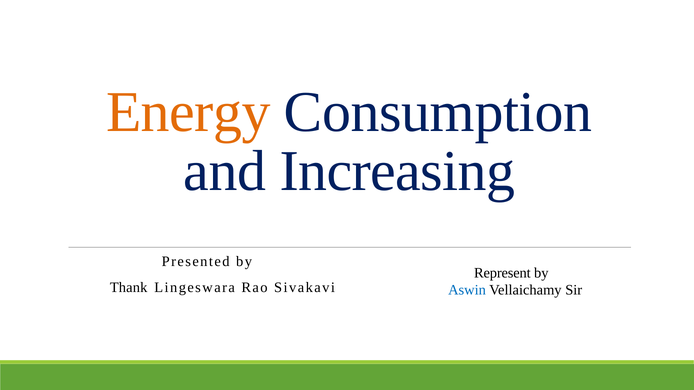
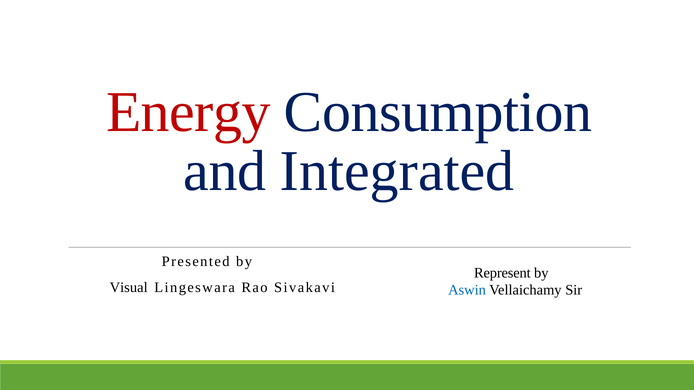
Energy colour: orange -> red (188, 112)
Increasing: Increasing -> Integrated (397, 171)
Thank: Thank -> Visual (129, 288)
